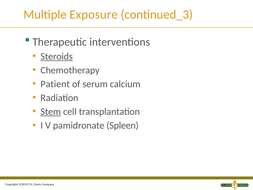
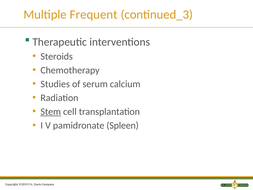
Exposure: Exposure -> Frequent (94, 15)
Steroids underline: present -> none (57, 56)
Patient: Patient -> Studies (55, 84)
